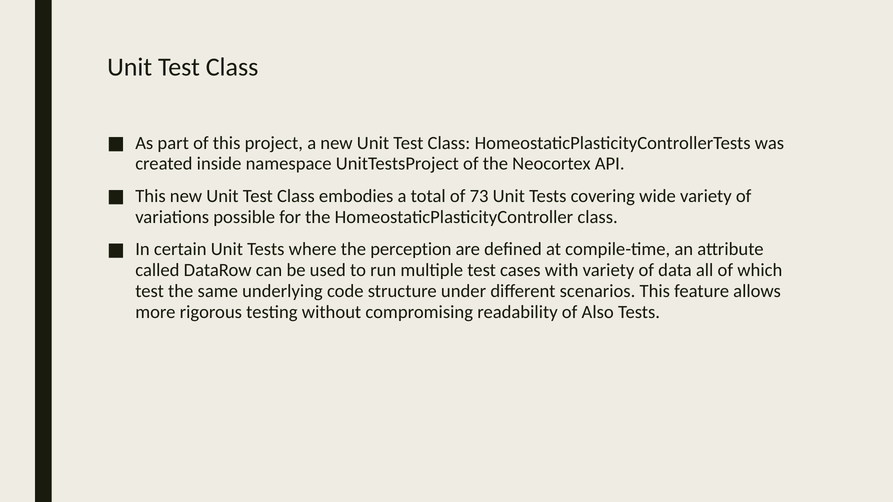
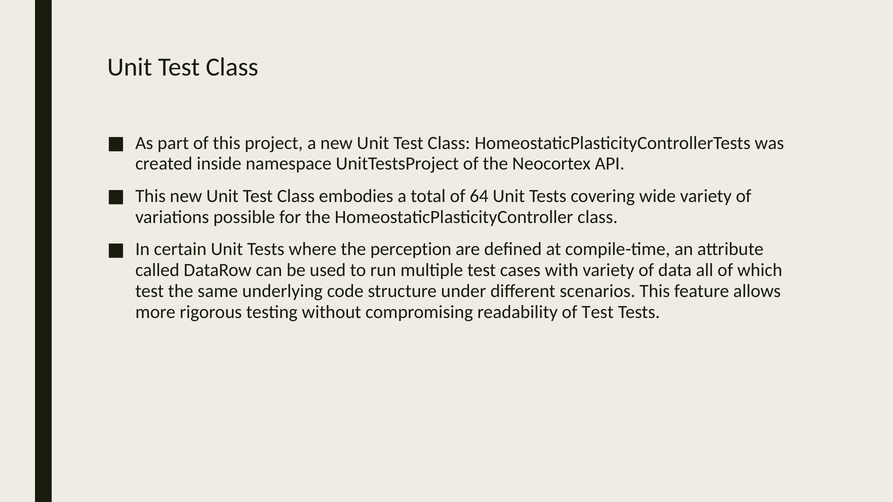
73: 73 -> 64 (479, 196)
of Also: Also -> Test (598, 312)
